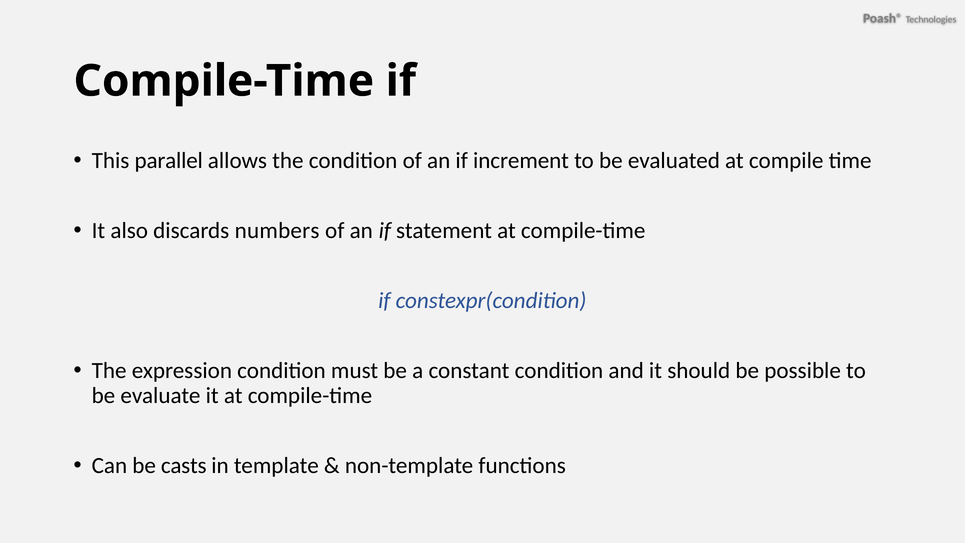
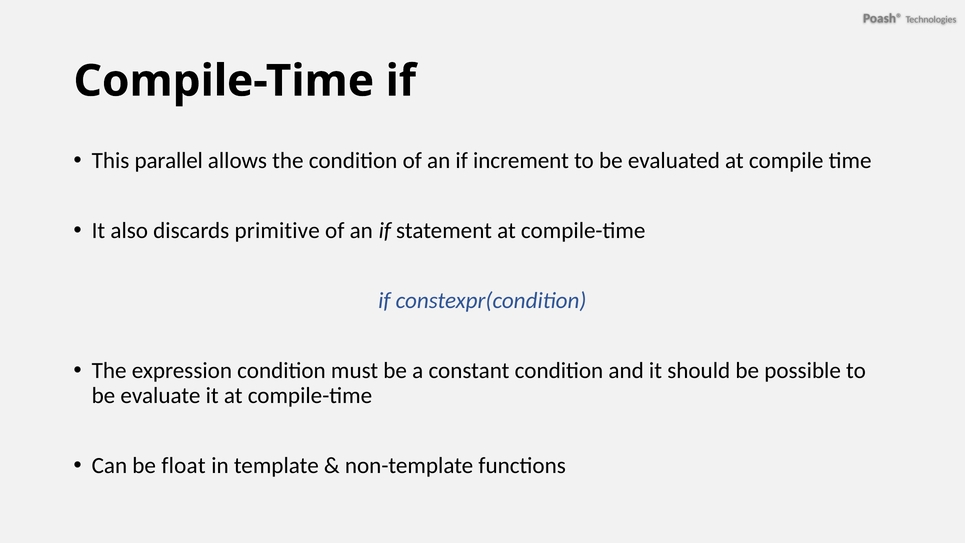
numbers: numbers -> primitive (277, 230)
casts: casts -> float (183, 465)
